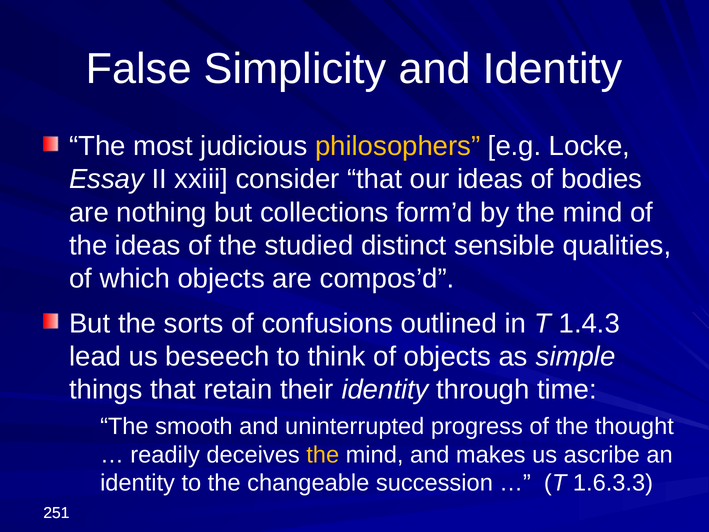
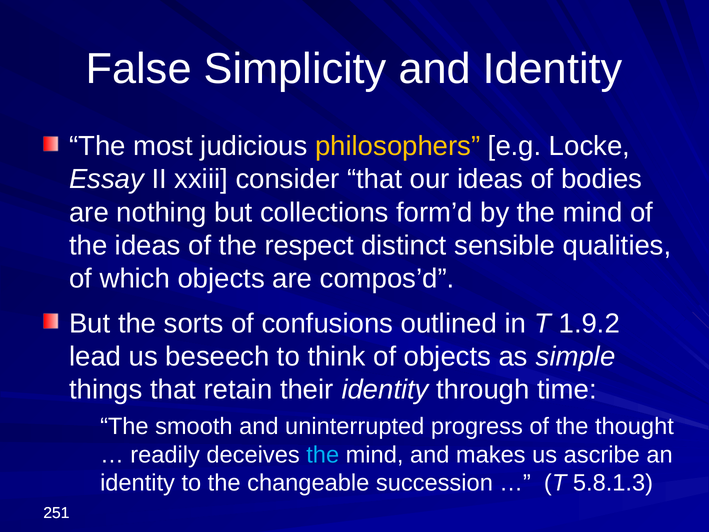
studied: studied -> respect (309, 245)
1.4.3: 1.4.3 -> 1.9.2 (589, 323)
the colour: yellow -> light blue (323, 455)
1.6.3.3: 1.6.3.3 -> 5.8.1.3 (613, 483)
